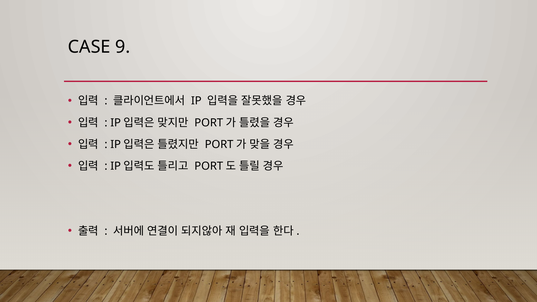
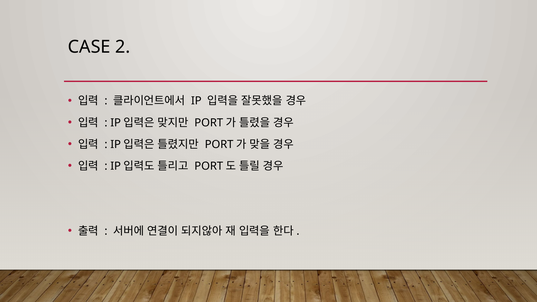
9: 9 -> 2 (123, 47)
